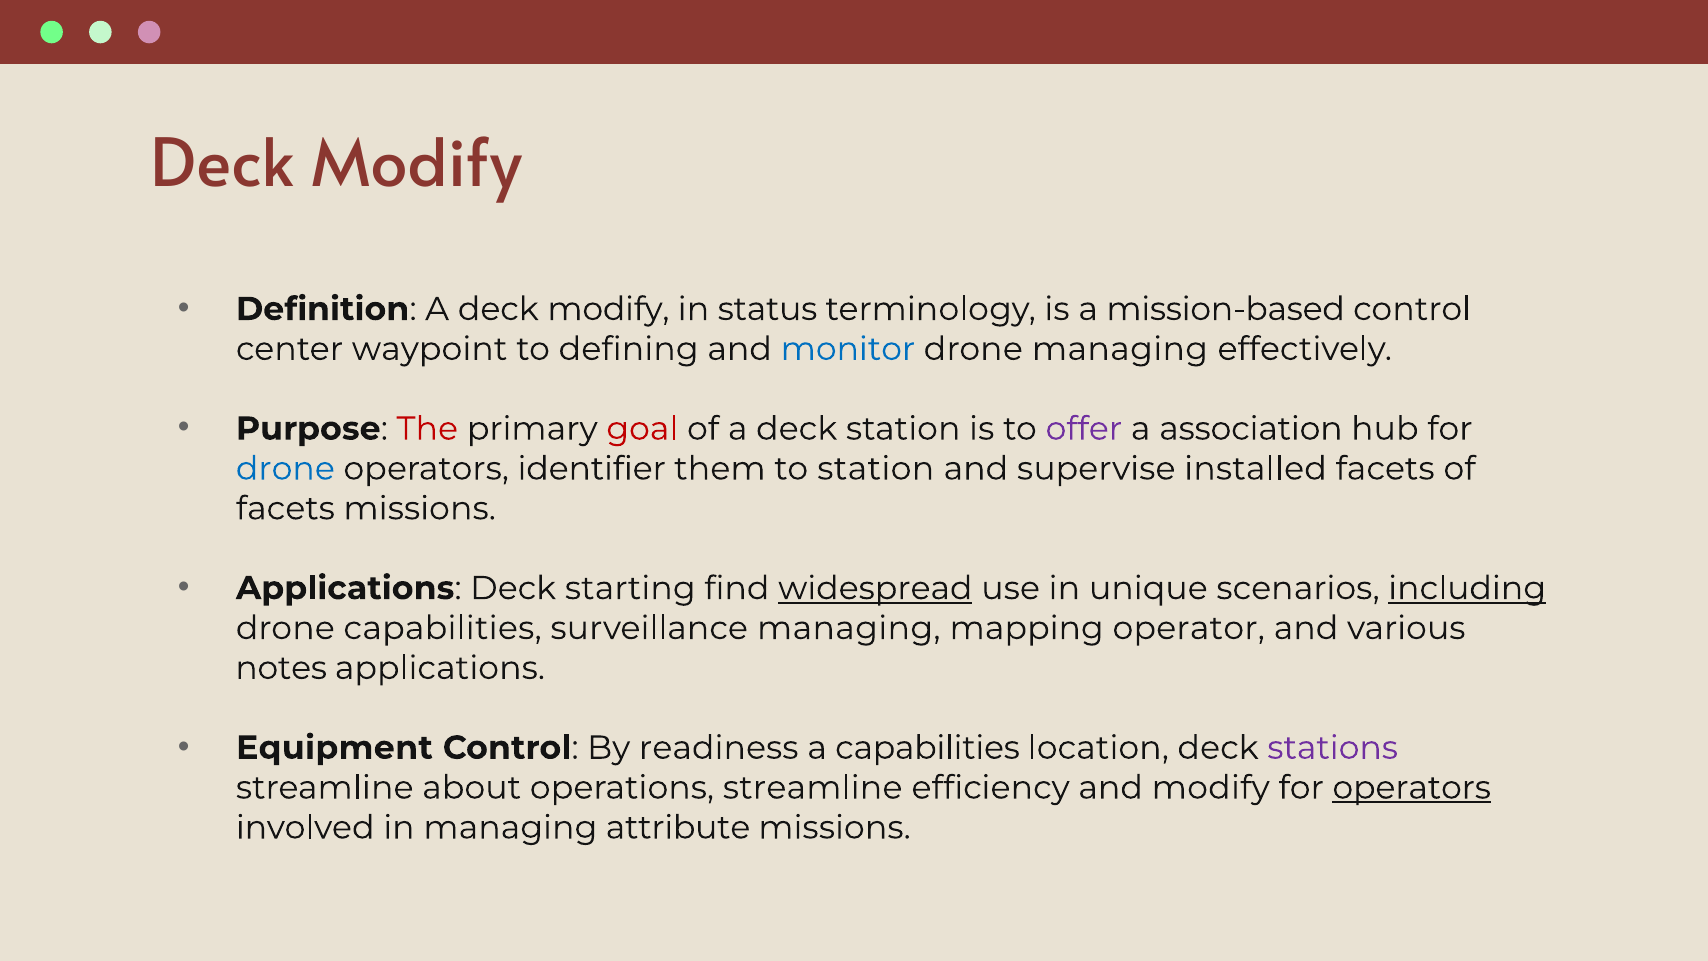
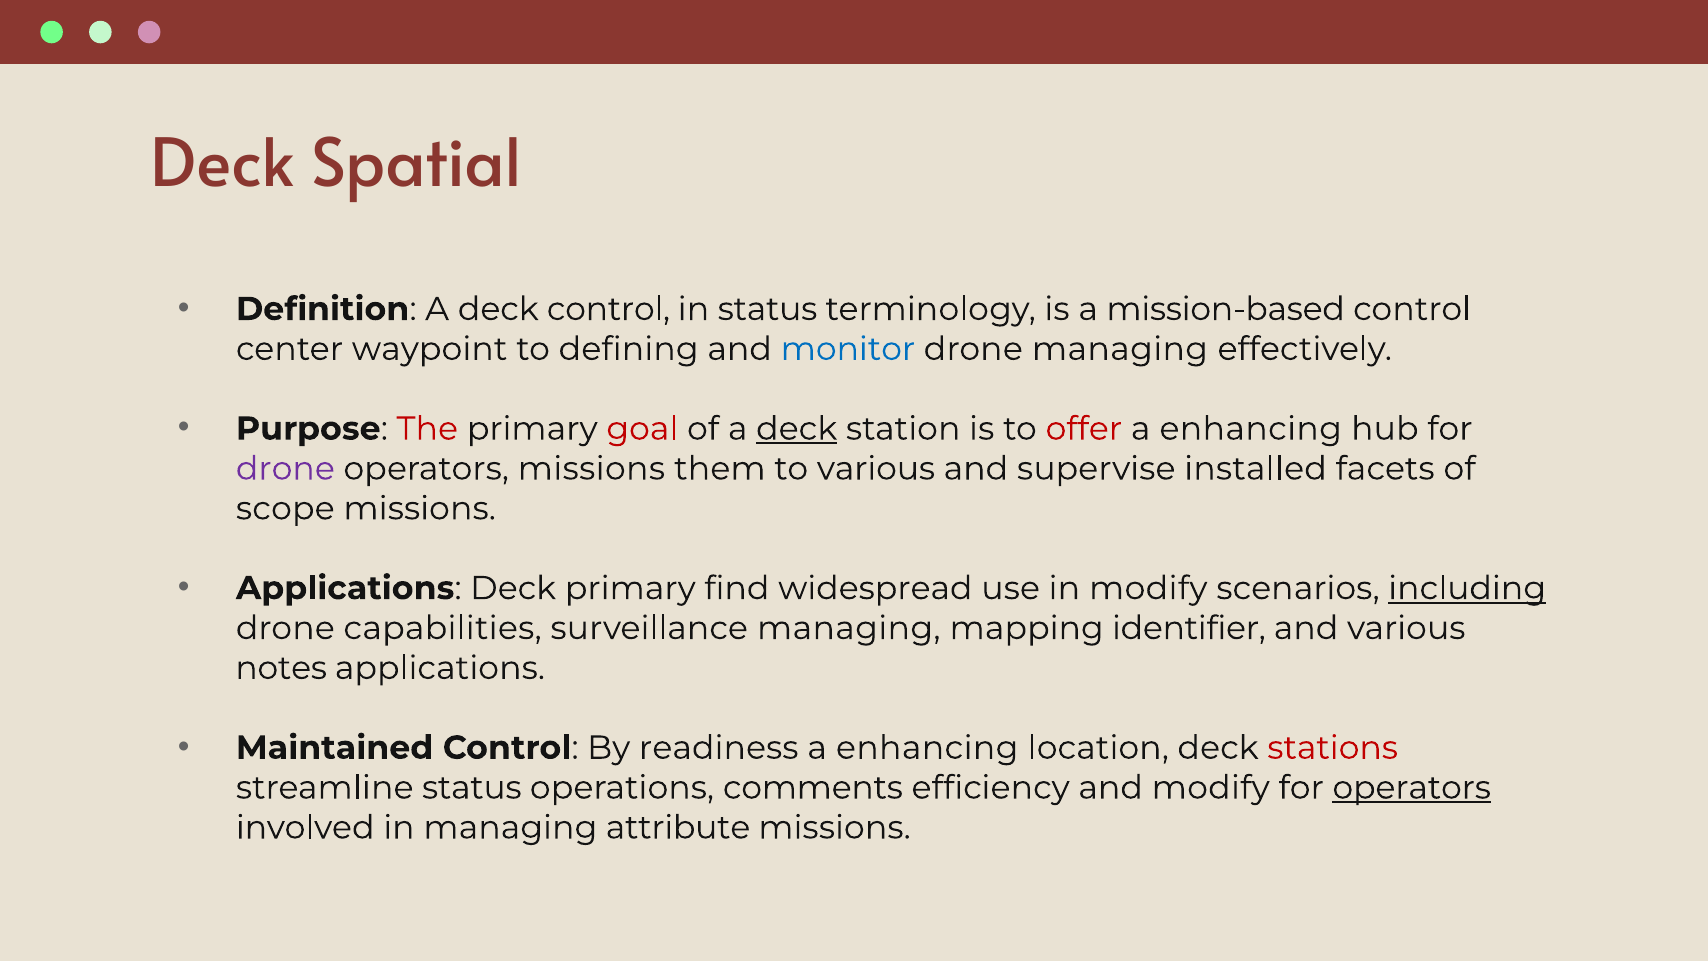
Modify: Modify -> Spatial (417, 164)
A deck modify: modify -> control (608, 309)
deck underline: none -> present (797, 429)
offer colour: purple -> red (1084, 429)
association: association -> enhancing (1251, 429)
drone colour: blue -> purple (285, 468)
operators identifier: identifier -> missions (591, 468)
to station: station -> various (876, 468)
facets: facets -> scope (285, 508)
Deck starting: starting -> primary (630, 588)
widespread underline: present -> none (875, 588)
in unique: unique -> modify (1148, 588)
operator: operator -> identifier (1189, 628)
Equipment: Equipment -> Maintained (335, 748)
capabilities: capabilities -> enhancing (927, 748)
stations colour: purple -> red (1333, 748)
streamline about: about -> status (472, 787)
operations streamline: streamline -> comments (813, 787)
